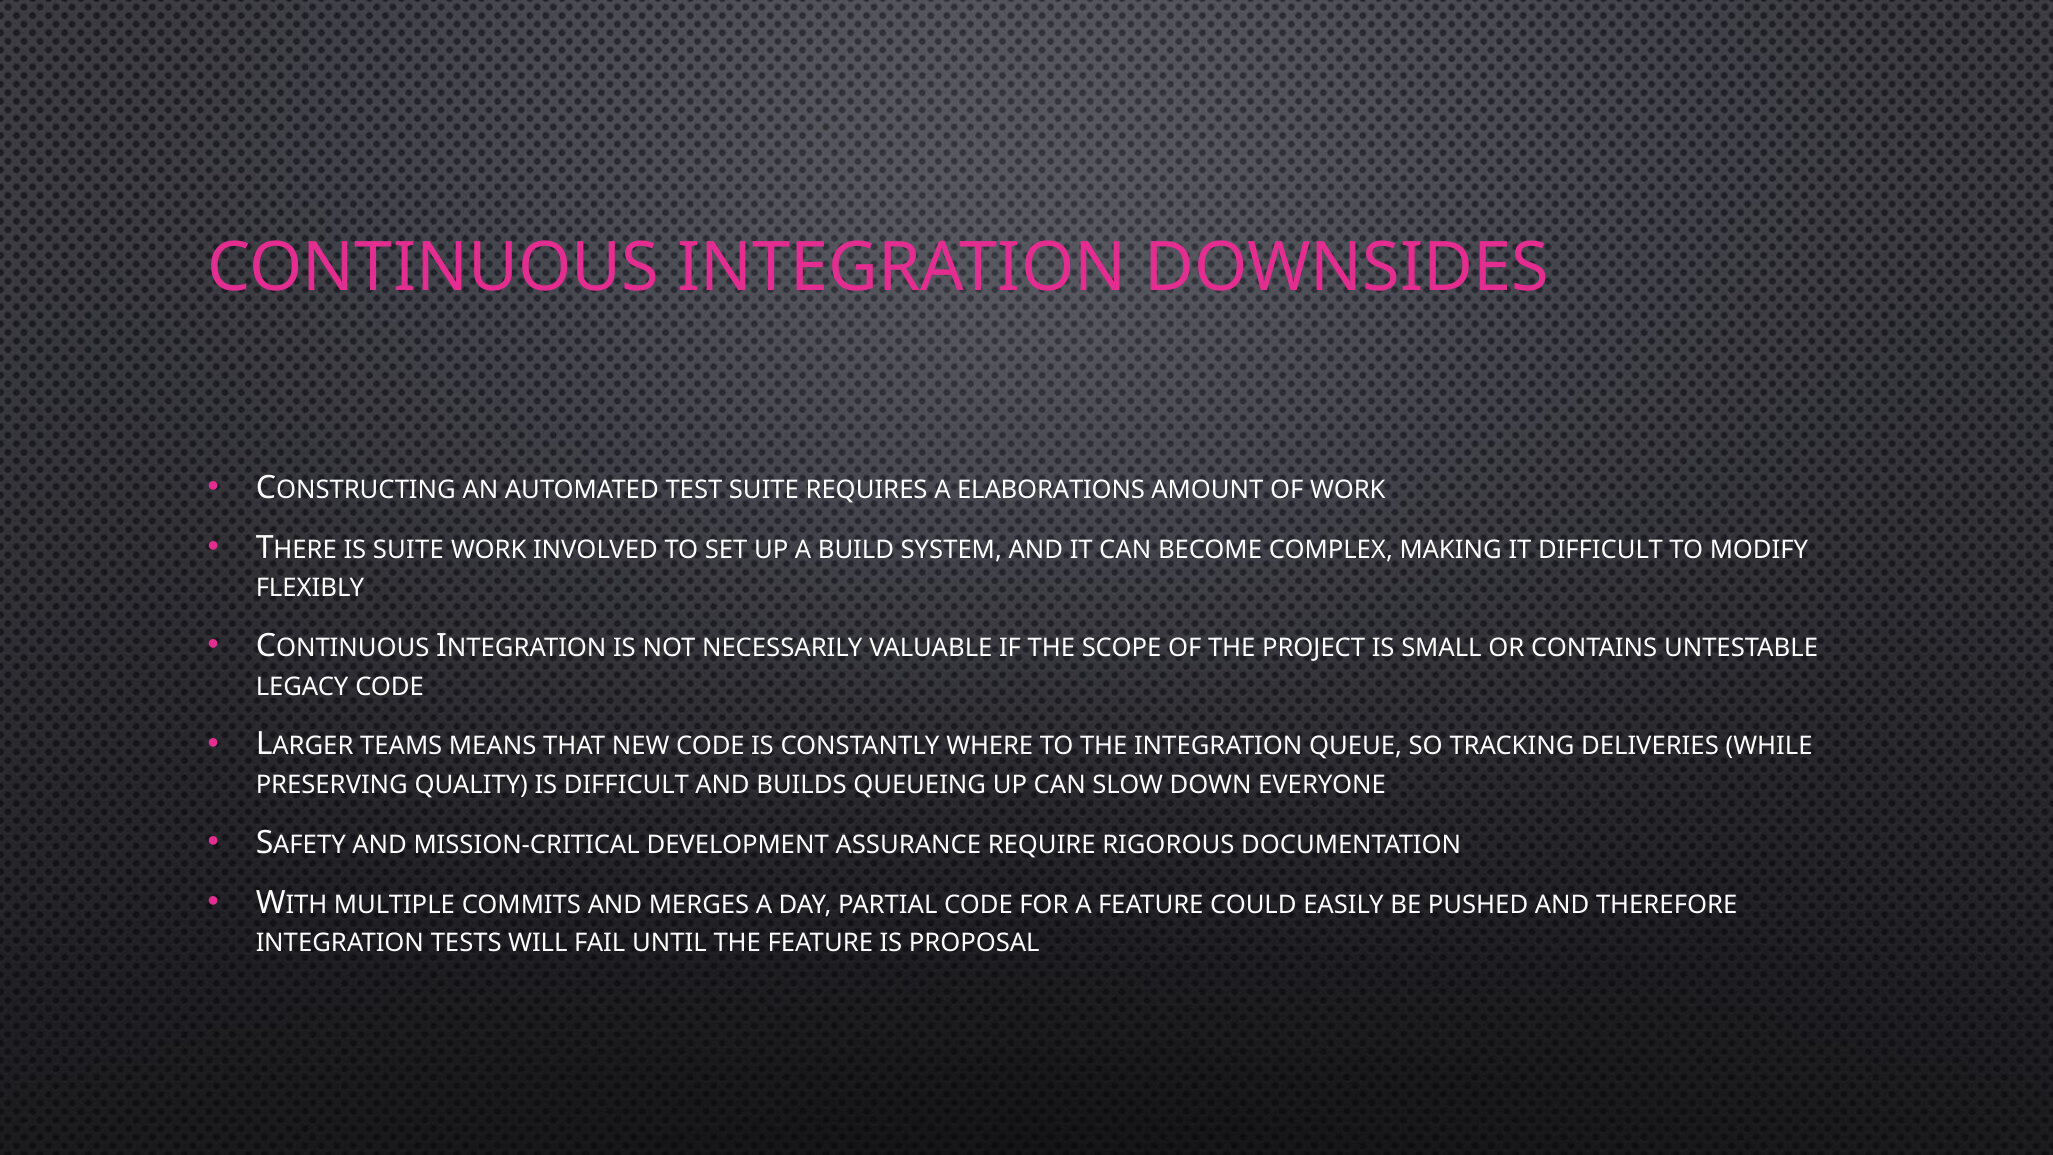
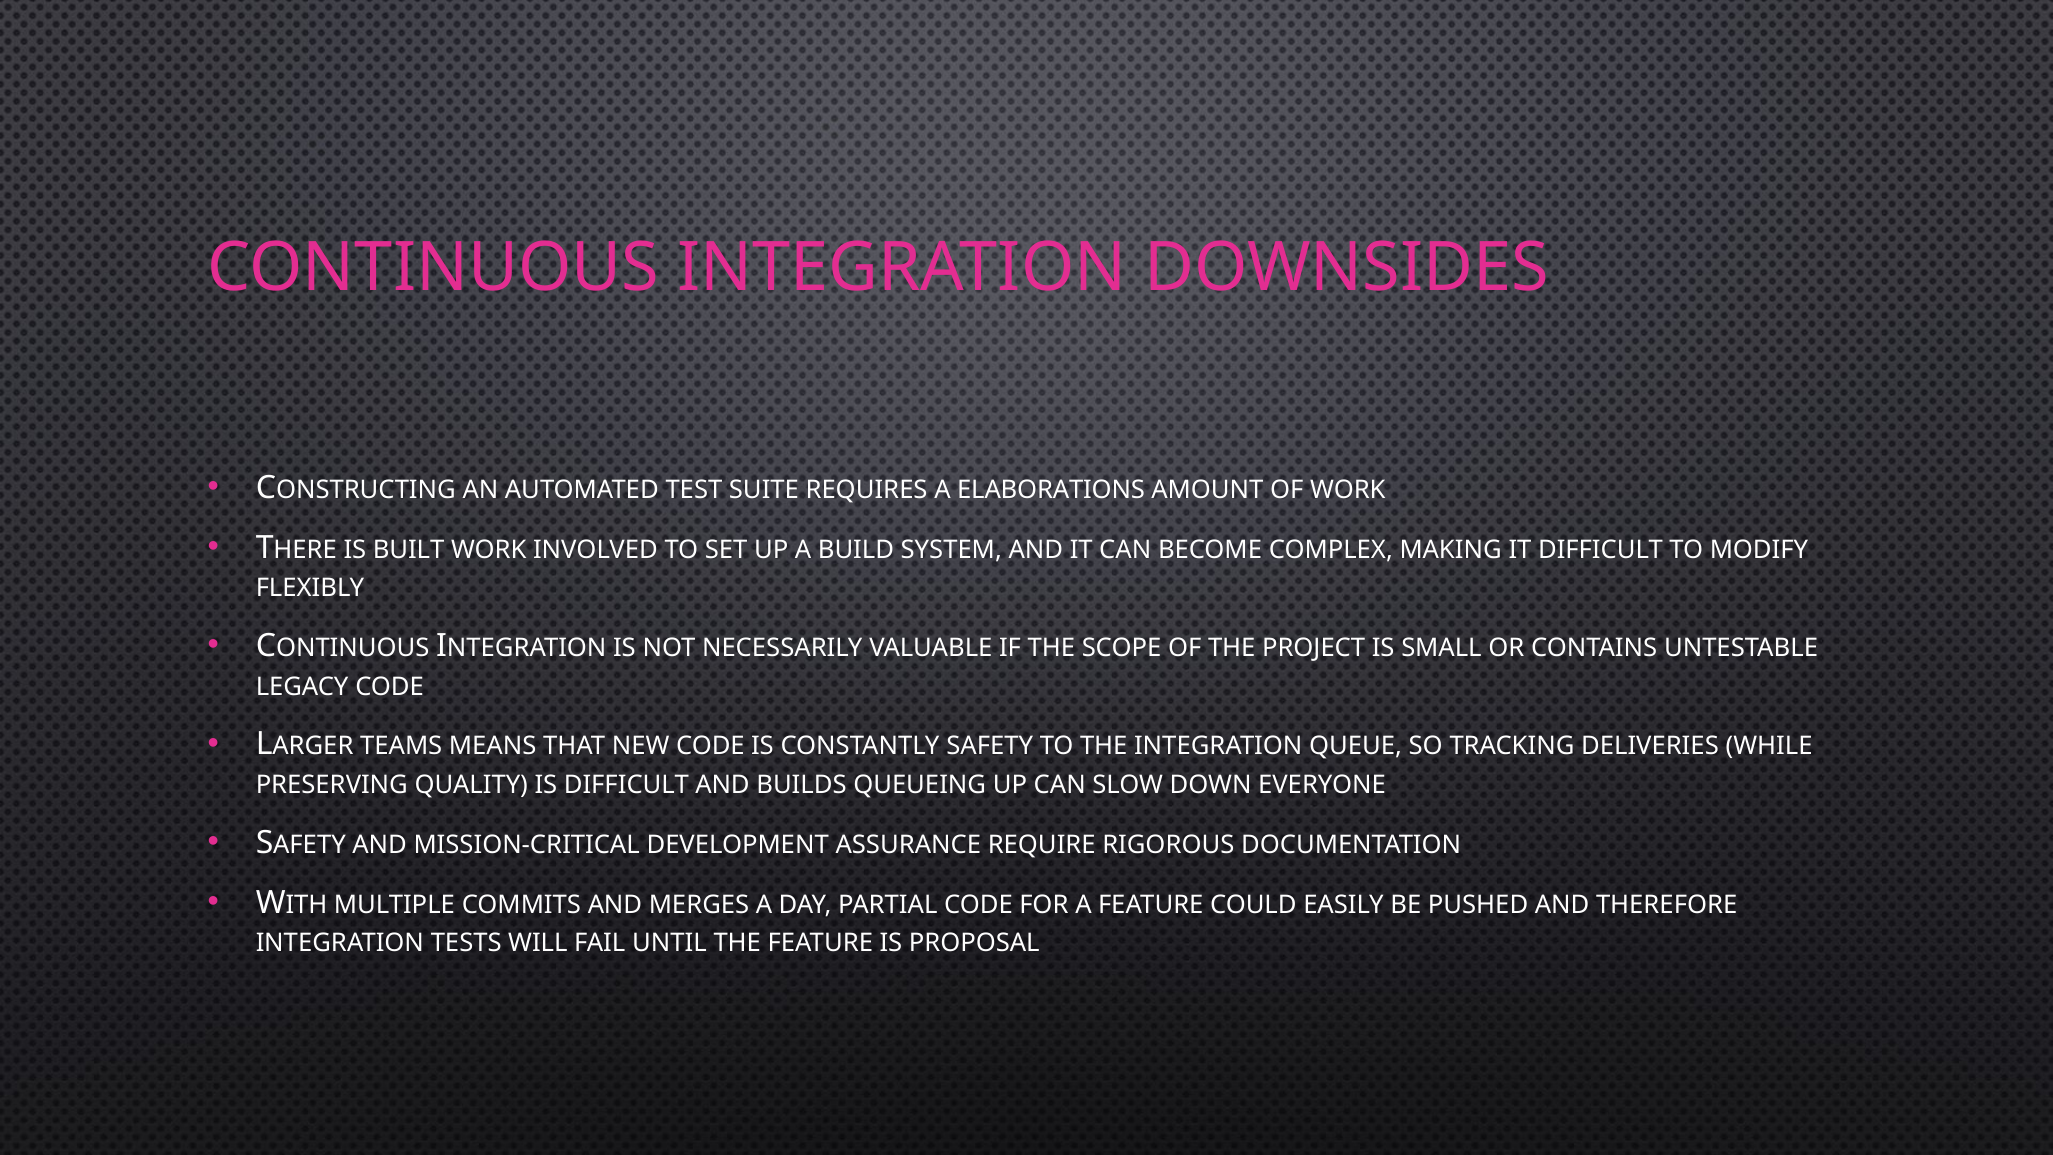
IS SUITE: SUITE -> BUILT (409, 550)
CONSTANTLY WHERE: WHERE -> SAFETY (990, 746)
